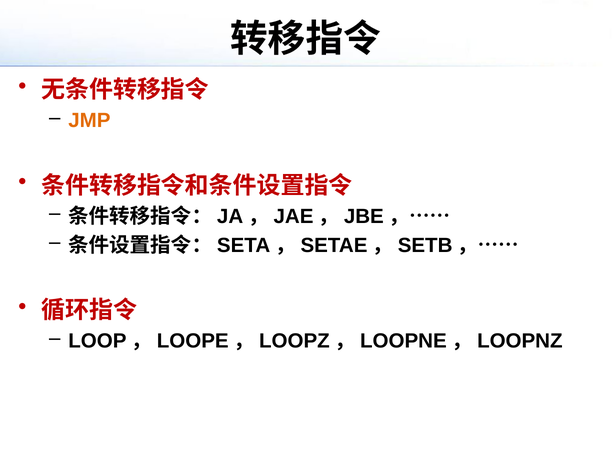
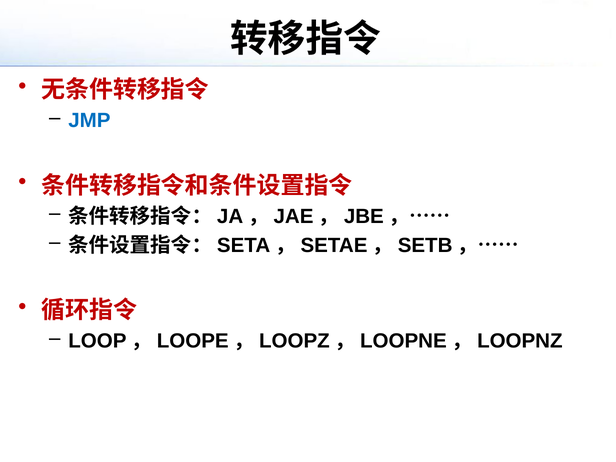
JMP colour: orange -> blue (89, 121)
